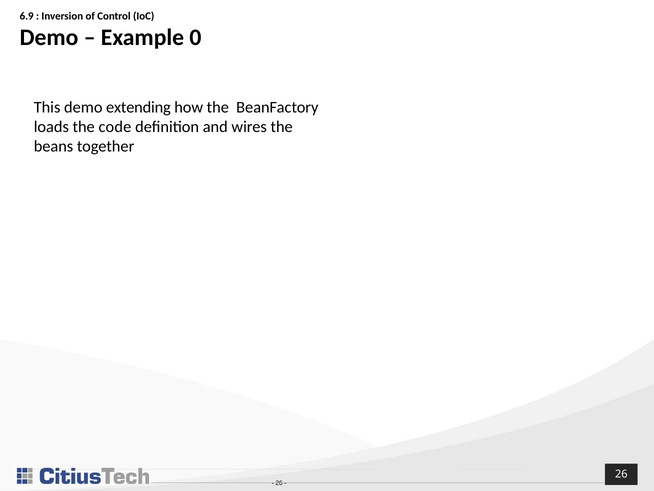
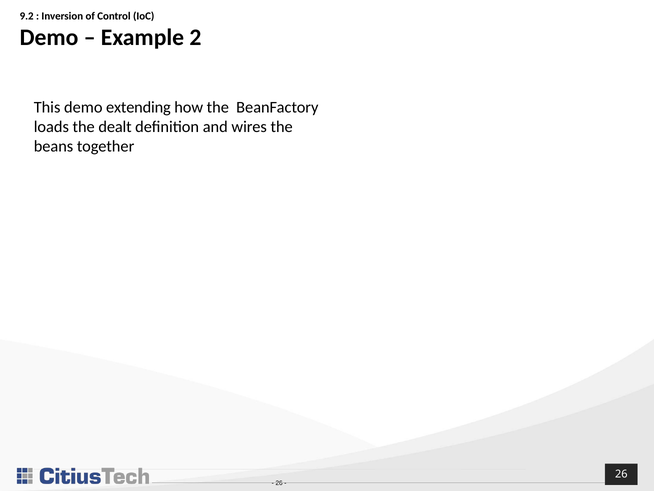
6.9: 6.9 -> 9.2 (27, 16)
0: 0 -> 2 (195, 38)
code: code -> dealt (115, 127)
